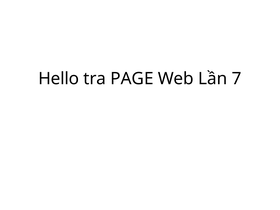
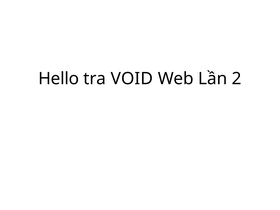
PAGE: PAGE -> VOID (132, 79)
7: 7 -> 2 (237, 79)
